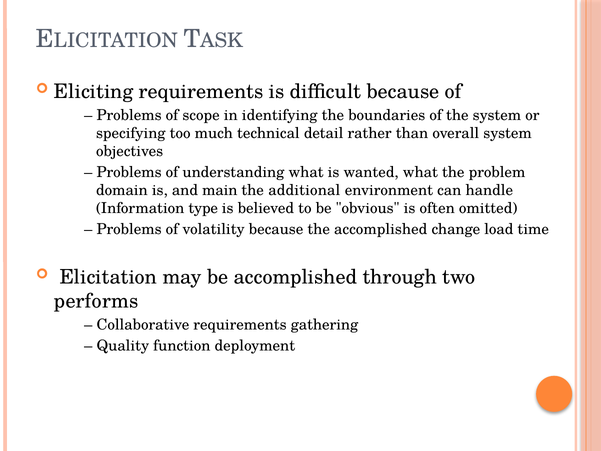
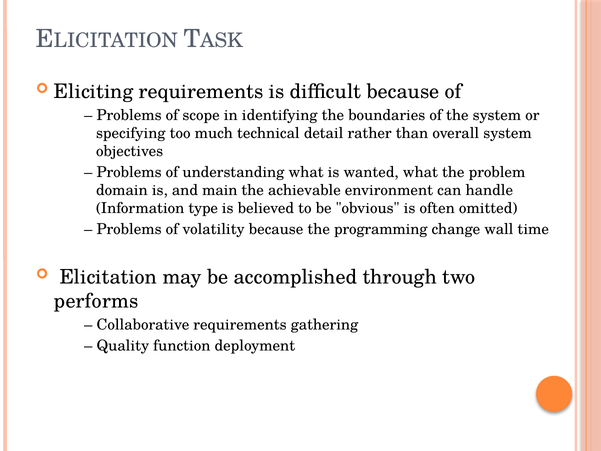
additional: additional -> achievable (304, 190)
the accomplished: accomplished -> programming (381, 229)
load: load -> wall (499, 229)
